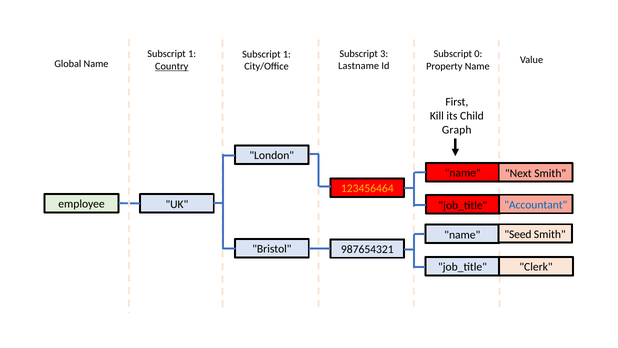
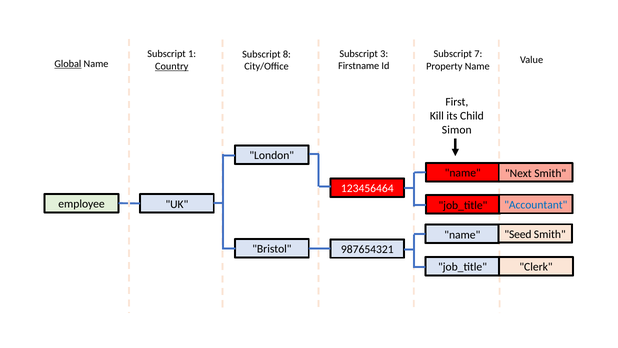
0: 0 -> 7 (478, 54)
1: 1 -> 8 (287, 54)
Global underline: none -> present (68, 64)
Lastname: Lastname -> Firstname (359, 66)
Graph: Graph -> Simon (457, 130)
123456464 colour: yellow -> white (367, 188)
